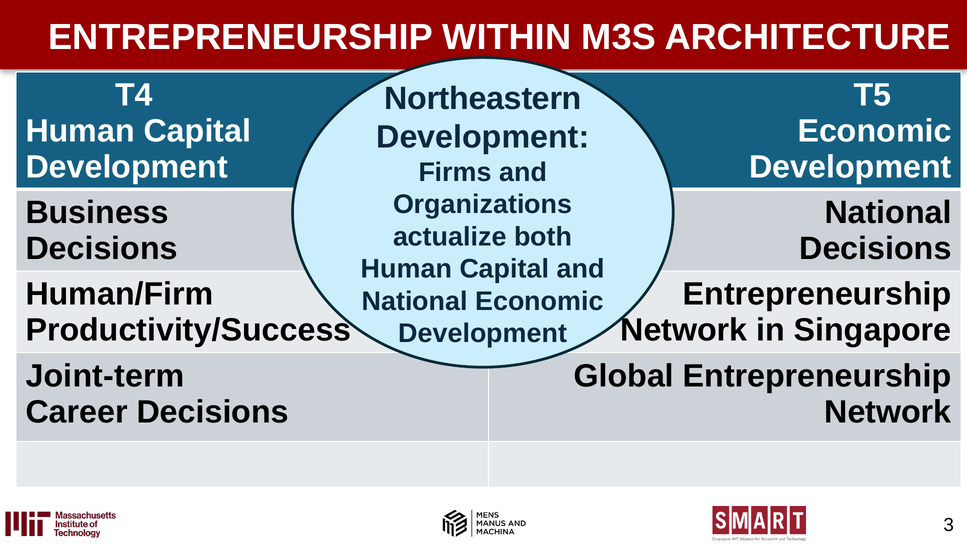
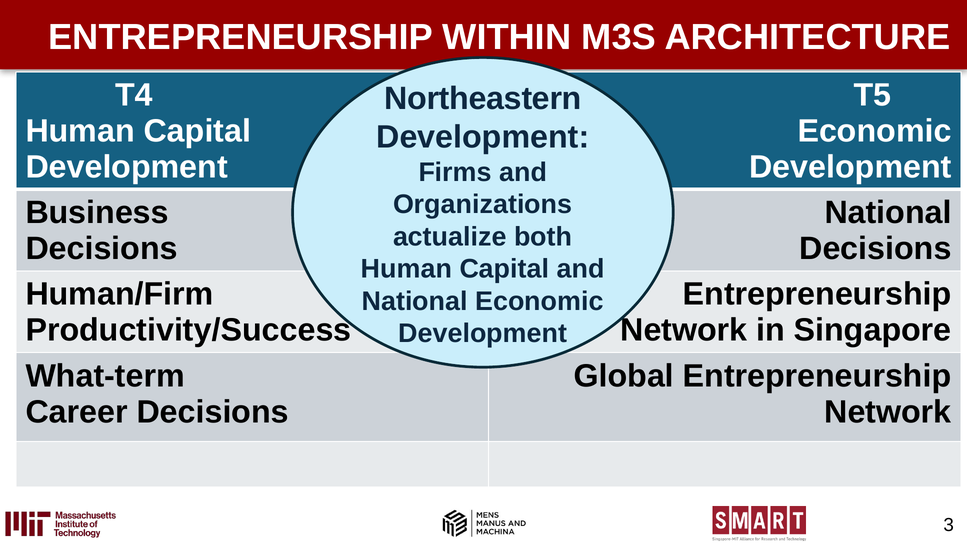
Joint-term: Joint-term -> What-term (105, 376)
